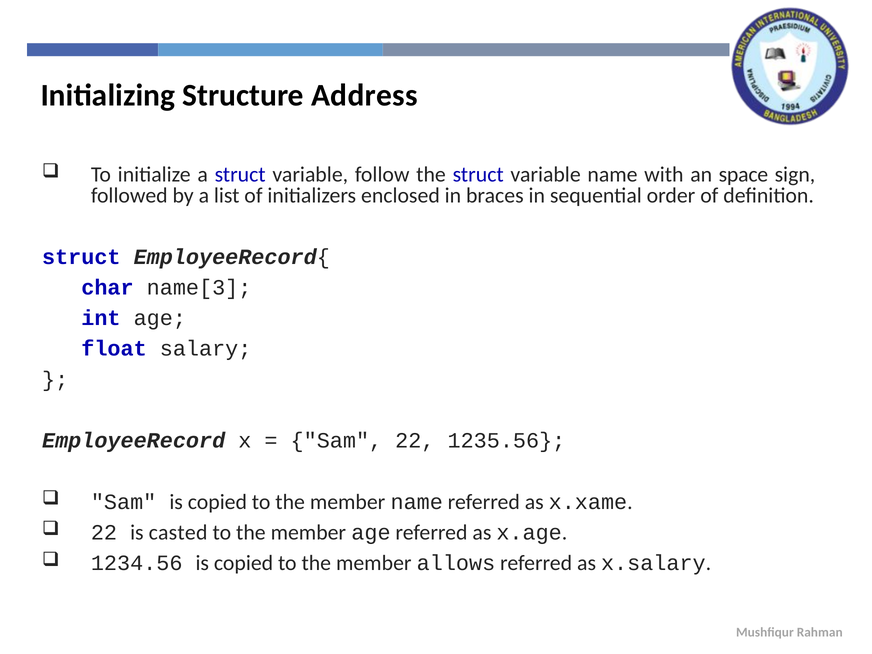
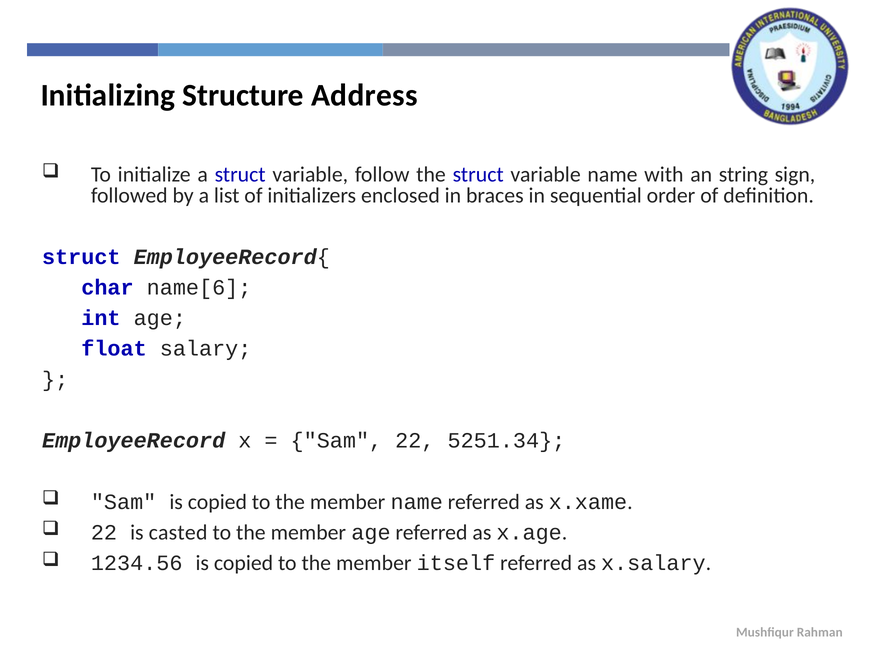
space: space -> string (743, 175)
name[3: name[3 -> name[6 (199, 288)
1235.56: 1235.56 -> 5251.34 (506, 441)
allows: allows -> itself (456, 563)
